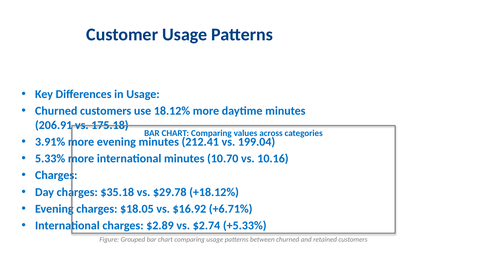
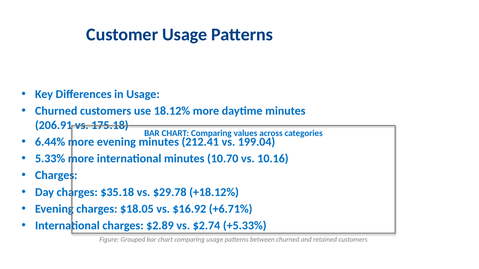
3.91%: 3.91% -> 6.44% (50, 142)
